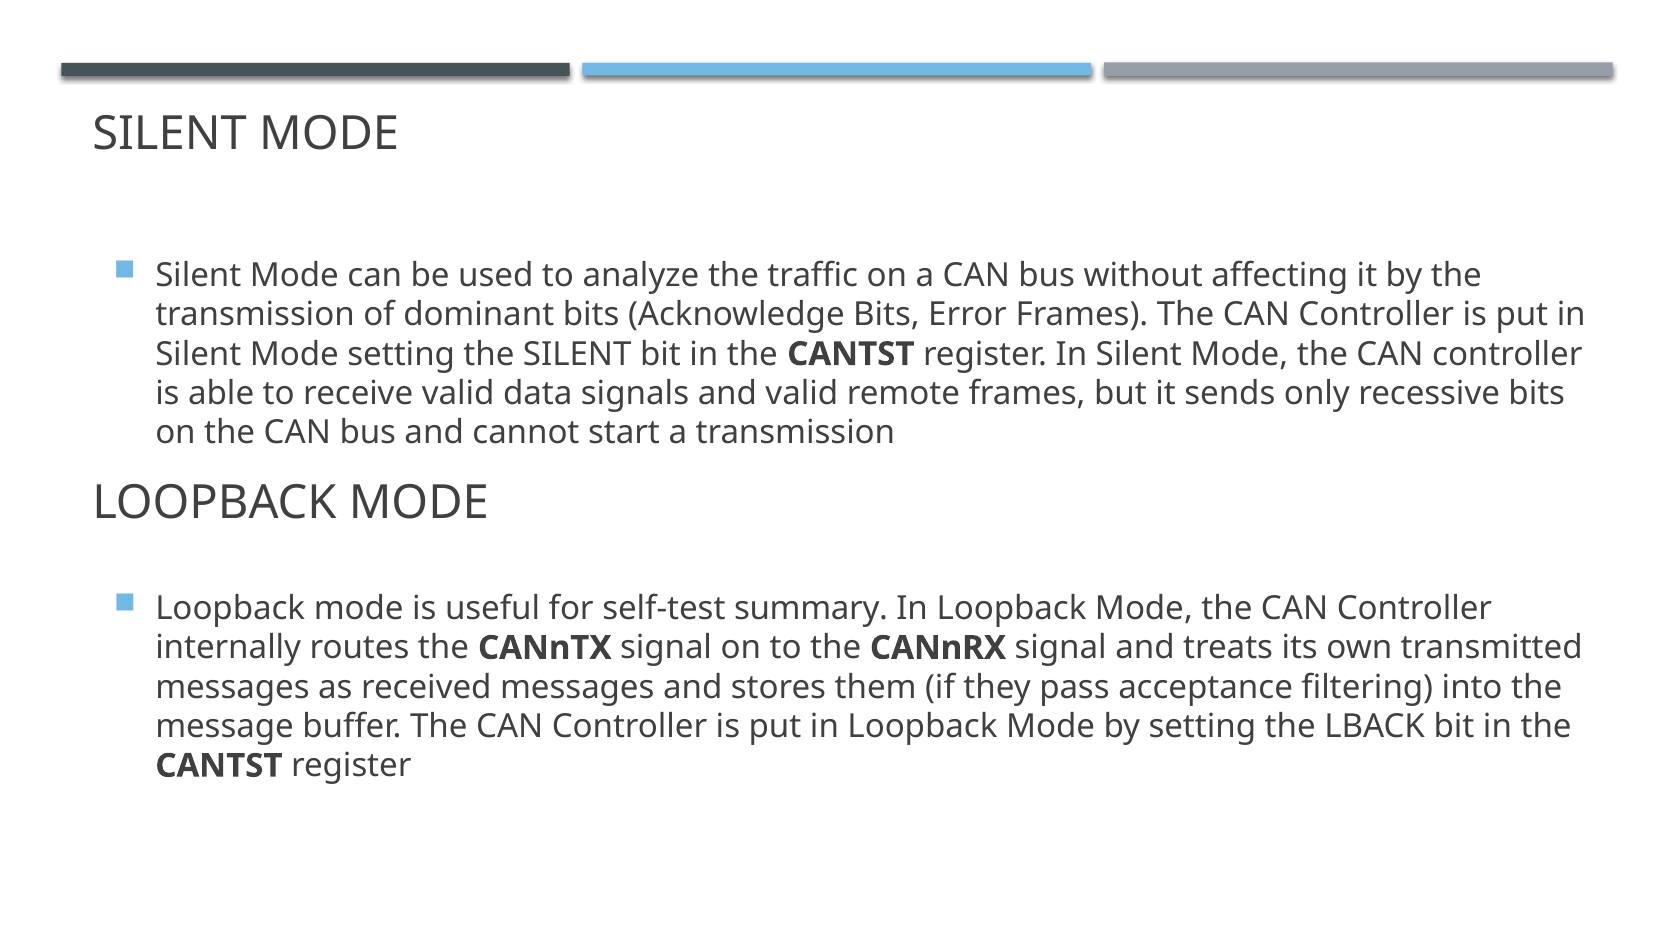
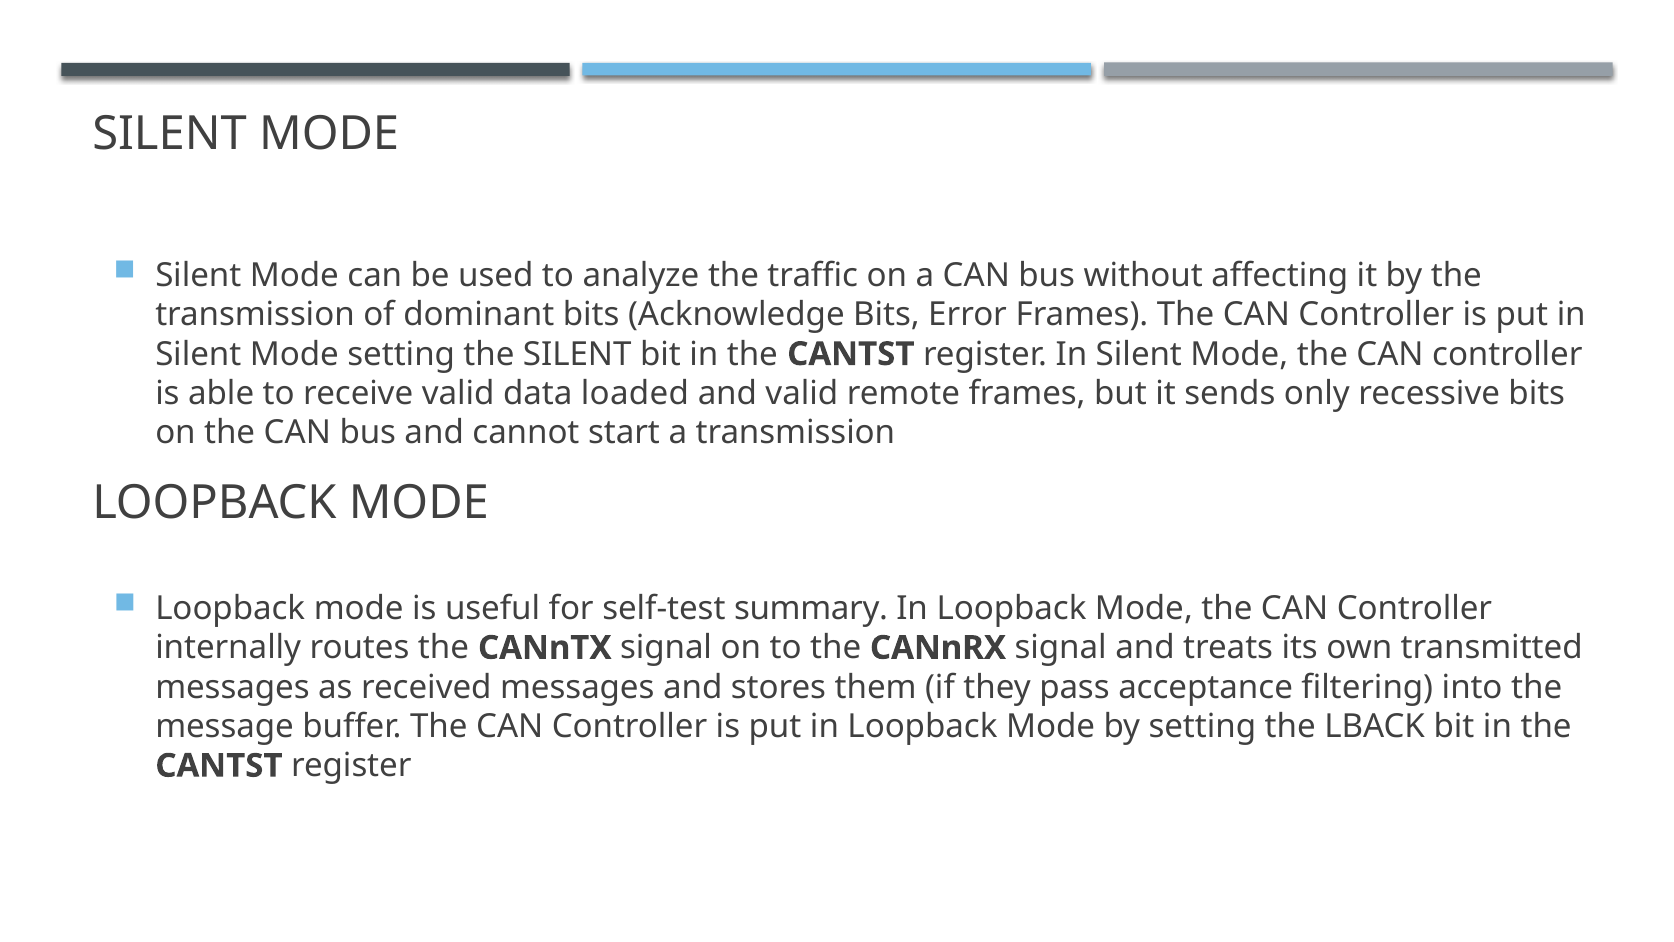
signals: signals -> loaded (635, 393)
